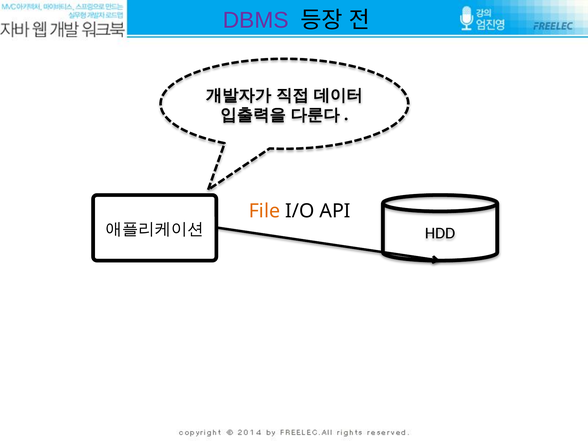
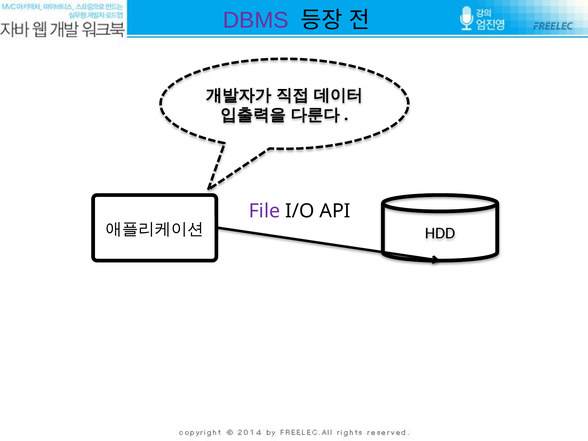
File colour: orange -> purple (264, 211)
